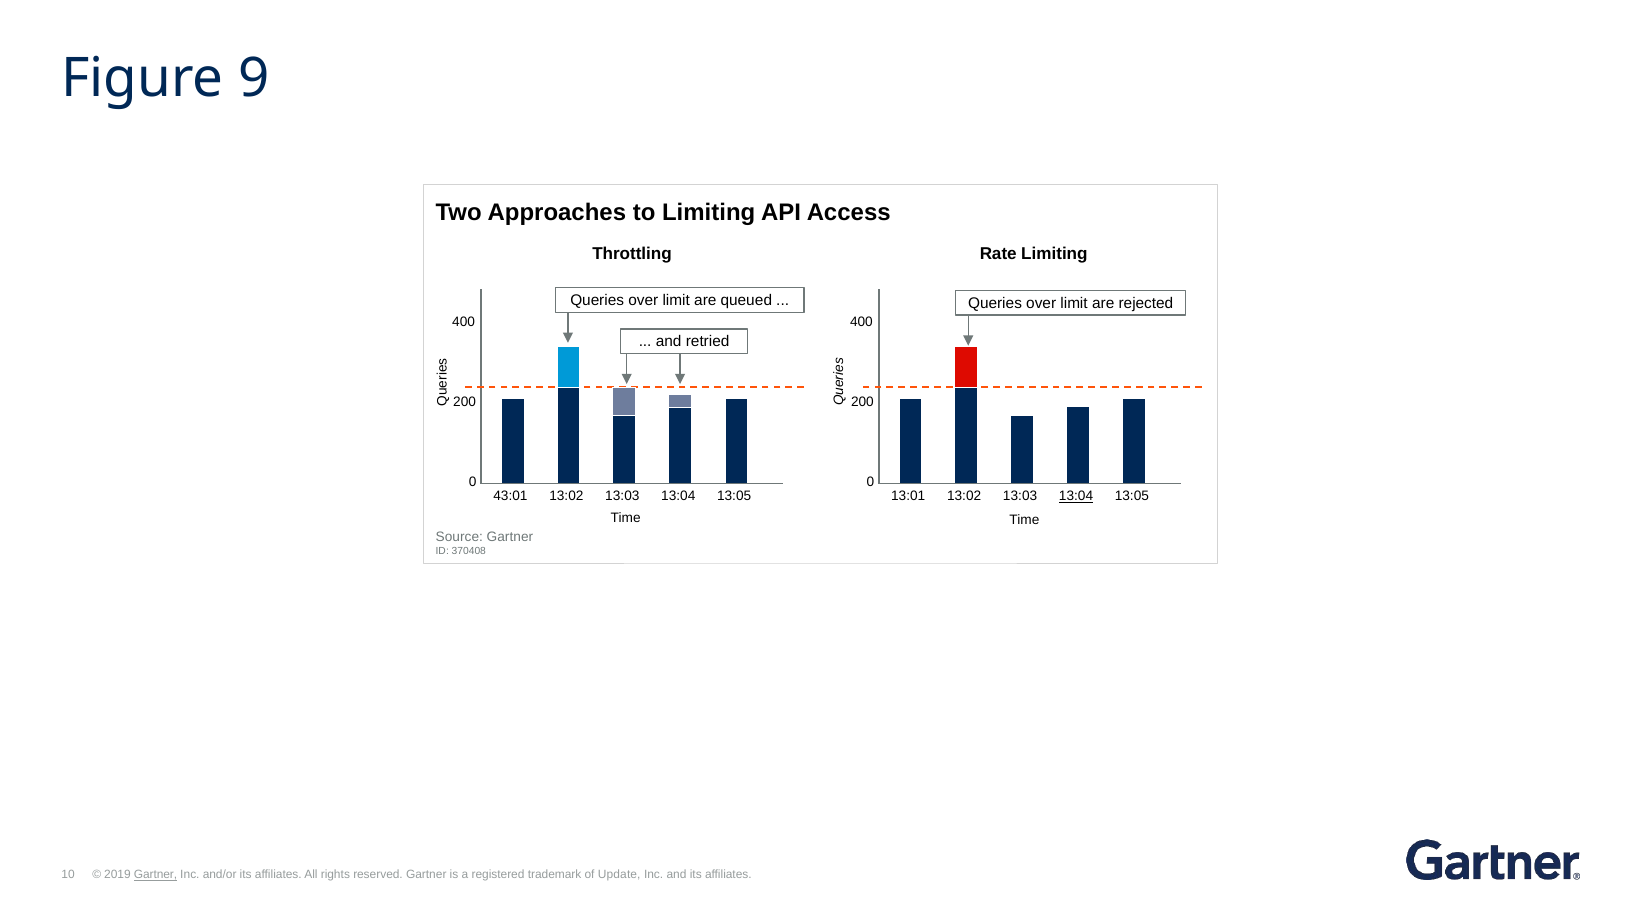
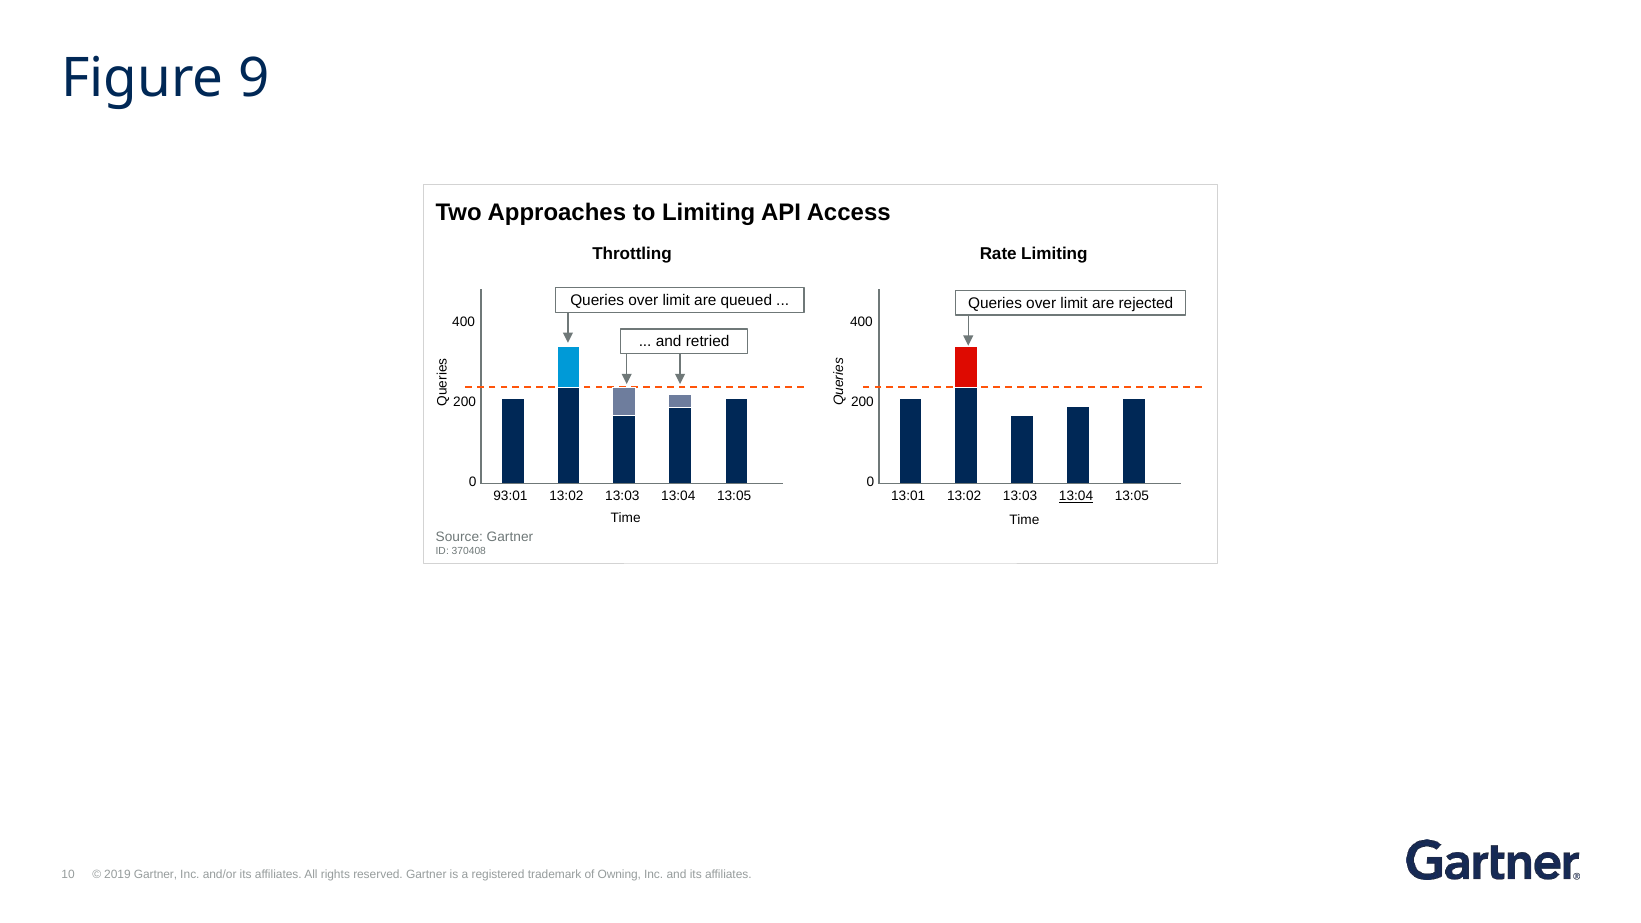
43:01: 43:01 -> 93:01 (510, 496)
Gartner underline: present -> none (155, 875)
Update: Update -> Owning (619, 875)
